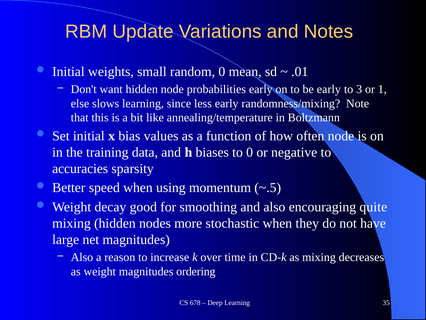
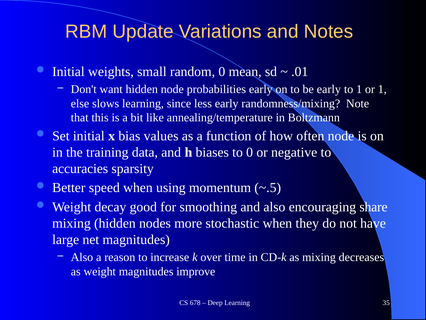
to 3: 3 -> 1 (359, 89)
quite: quite -> share (373, 207)
ordering: ordering -> improve (196, 271)
